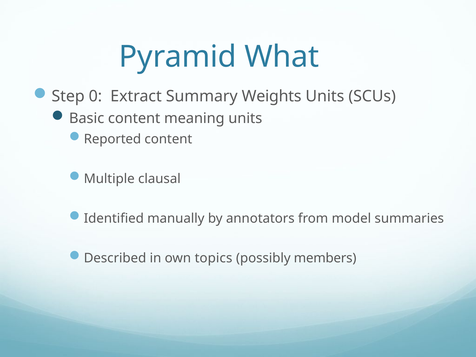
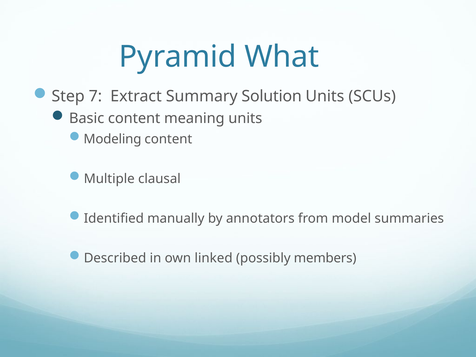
0: 0 -> 7 (95, 96)
Weights: Weights -> Solution (272, 96)
Reported: Reported -> Modeling (112, 139)
topics: topics -> linked (214, 258)
